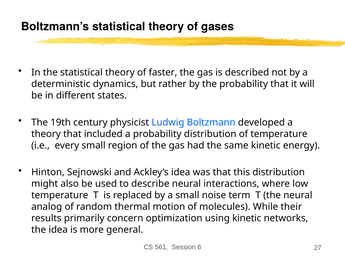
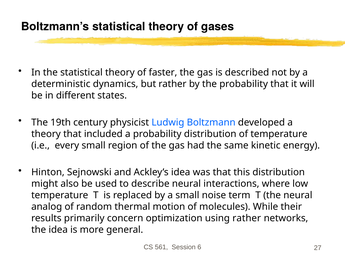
using kinetic: kinetic -> rather (247, 218)
